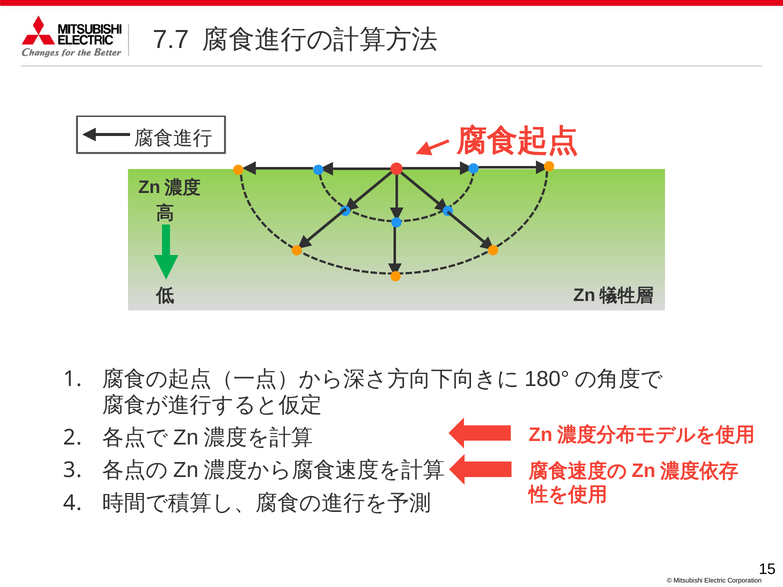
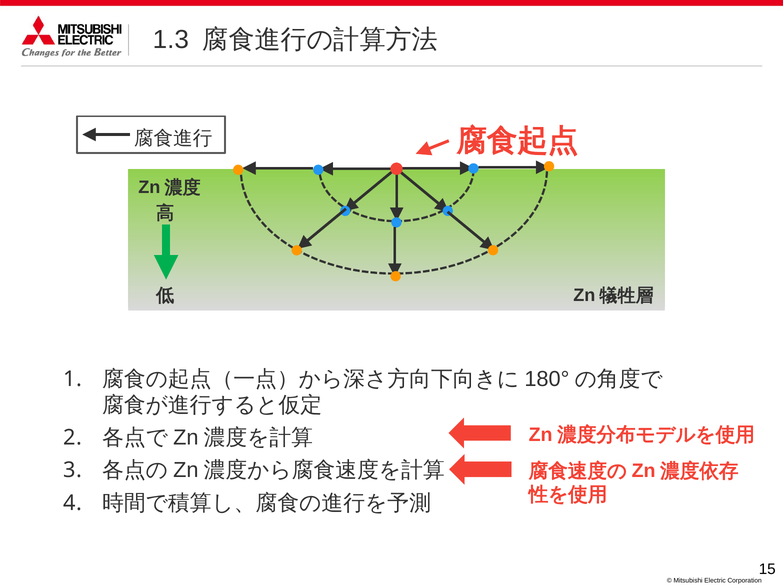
7.7: 7.7 -> 1.3 (171, 40)
